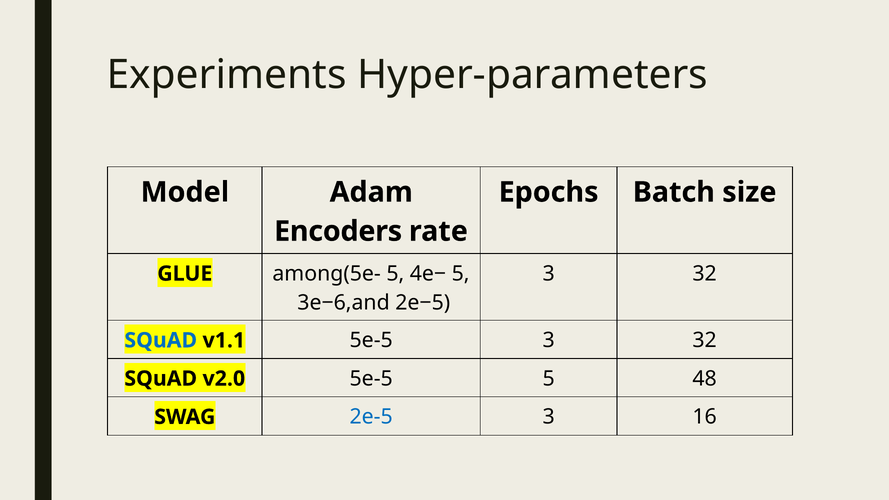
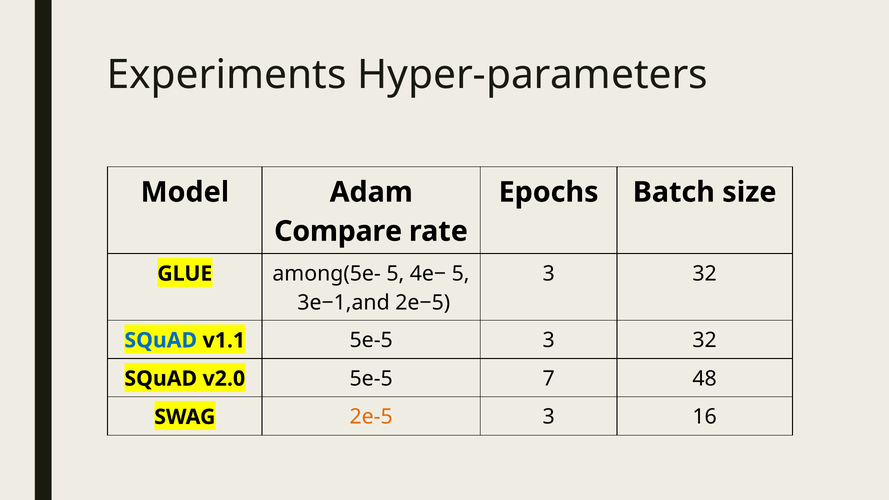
Encoders: Encoders -> Compare (338, 231)
3e−6,and: 3e−6,and -> 3e−1,and (344, 303)
5e-5 5: 5 -> 7 (549, 379)
2e-5 colour: blue -> orange (371, 417)
